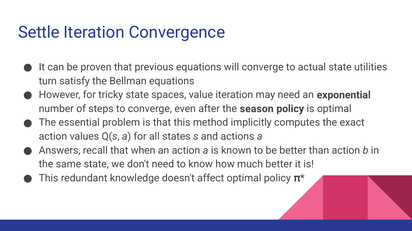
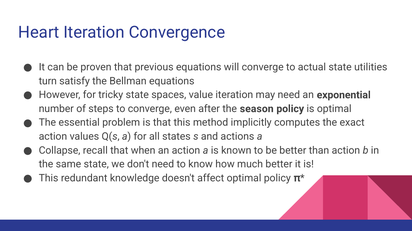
Settle: Settle -> Heart (39, 33)
Answers: Answers -> Collapse (60, 151)
